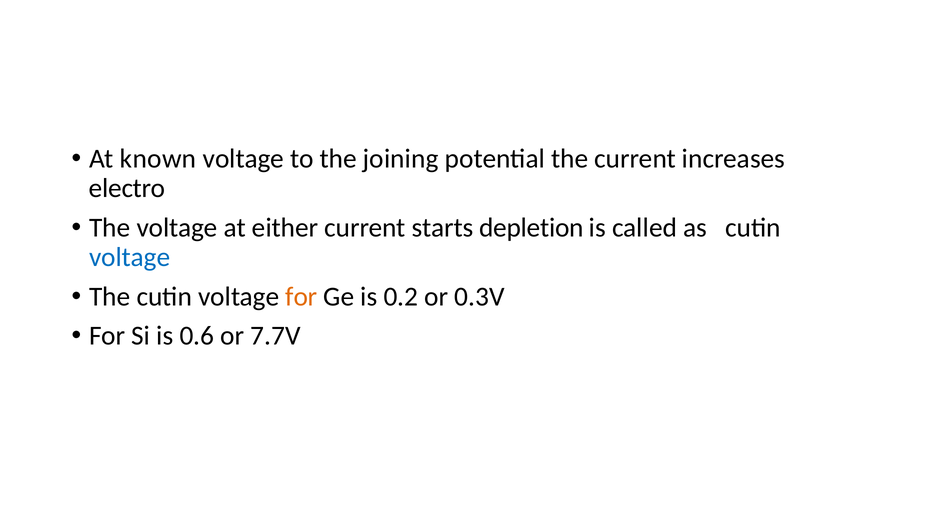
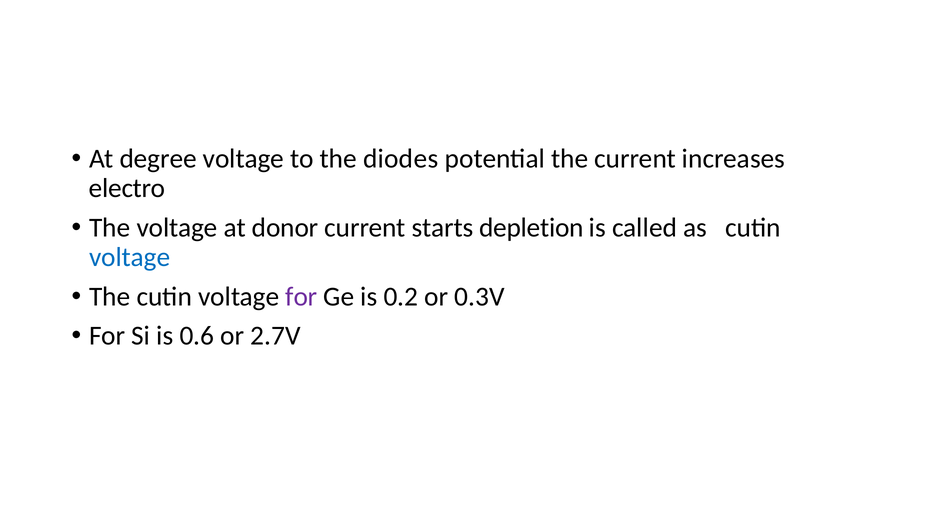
known: known -> degree (158, 159)
joining: joining -> diodes (401, 159)
either: either -> donor (285, 228)
for colour: orange -> purple (301, 297)
7.7V: 7.7V -> 2.7V (276, 336)
